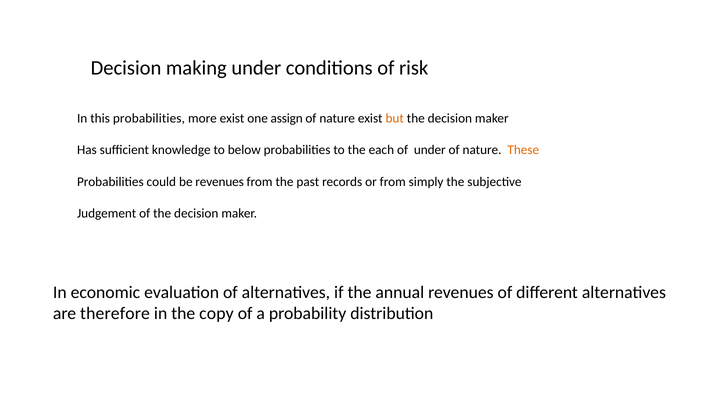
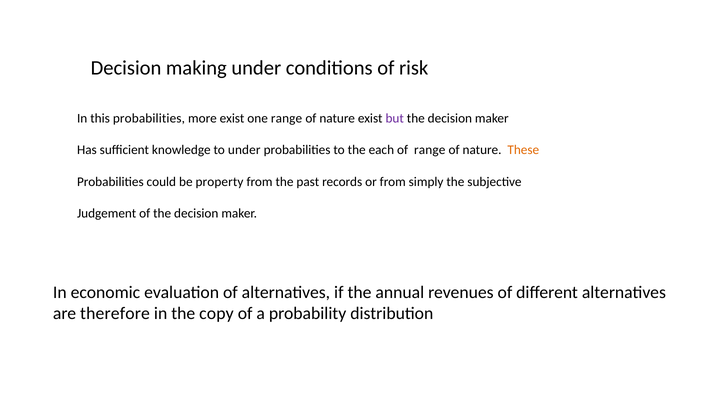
one assign: assign -> range (287, 118)
but colour: orange -> purple (395, 118)
to below: below -> under (244, 150)
of under: under -> range (430, 150)
be revenues: revenues -> property (219, 182)
